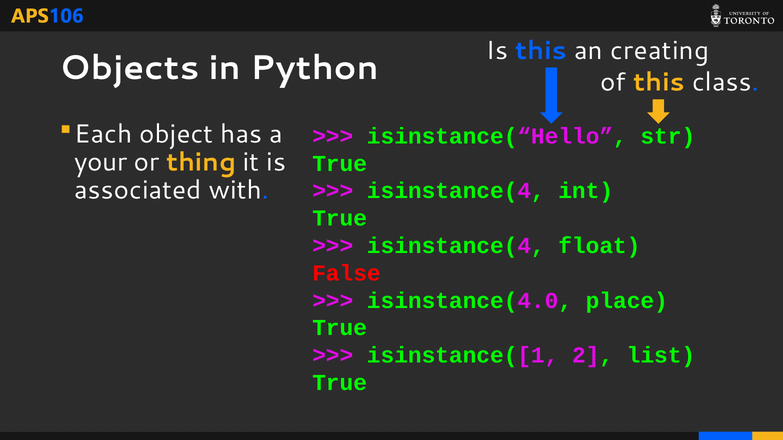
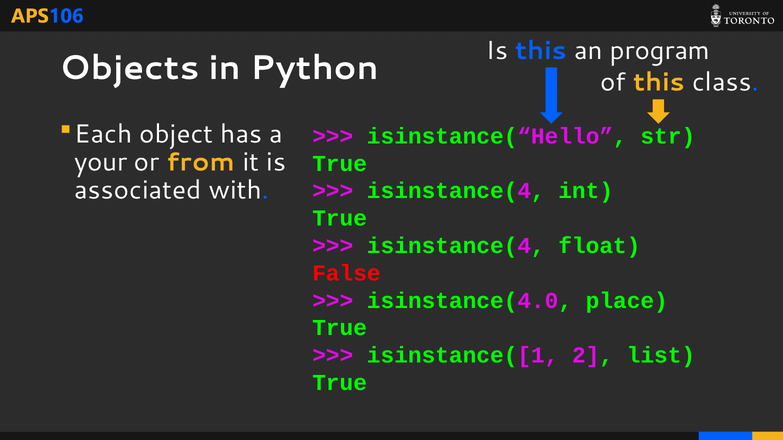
creating: creating -> program (660, 51)
thing: thing -> from (201, 162)
